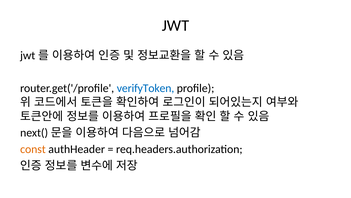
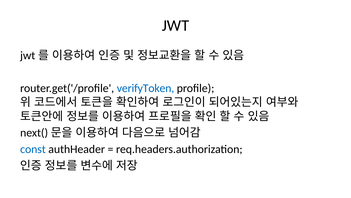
const colour: orange -> blue (33, 149)
